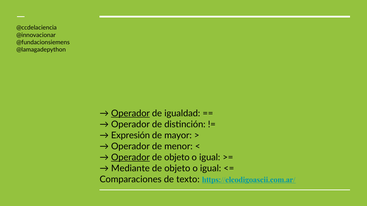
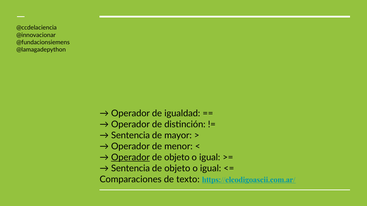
Operador underline: present -> none (130, 114)
Expresión: Expresión -> Sentencia (130, 136)
Mediante: Mediante -> Sentencia (130, 169)
